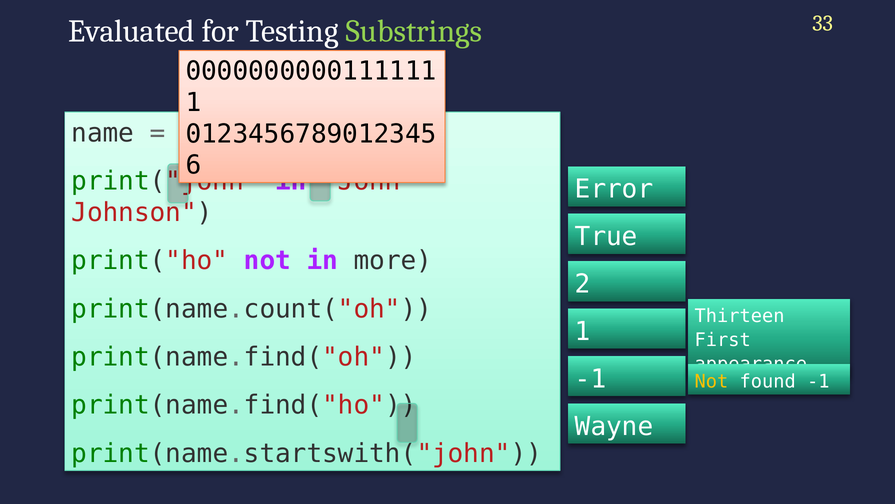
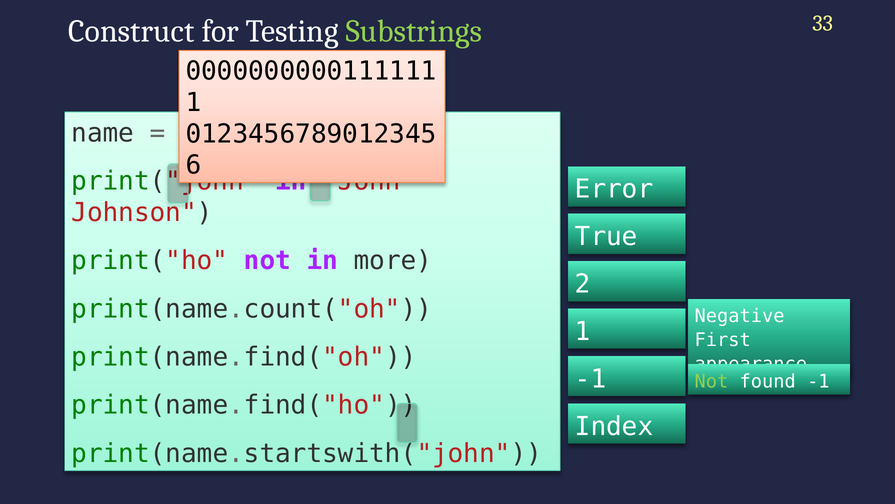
Evaluated: Evaluated -> Construct (131, 31)
Thirteen: Thirteen -> Negative (740, 316)
Not colour: yellow -> light green (711, 381)
Wayne: Wayne -> Index (614, 426)
